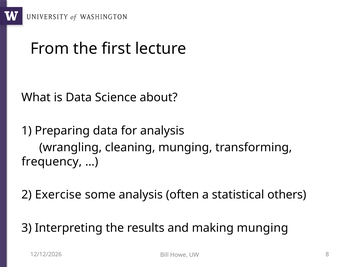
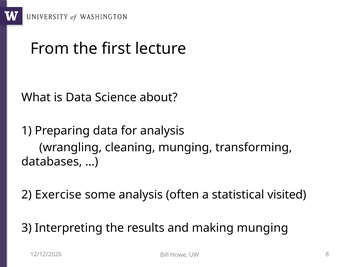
frequency: frequency -> databases (52, 162)
others: others -> visited (287, 195)
